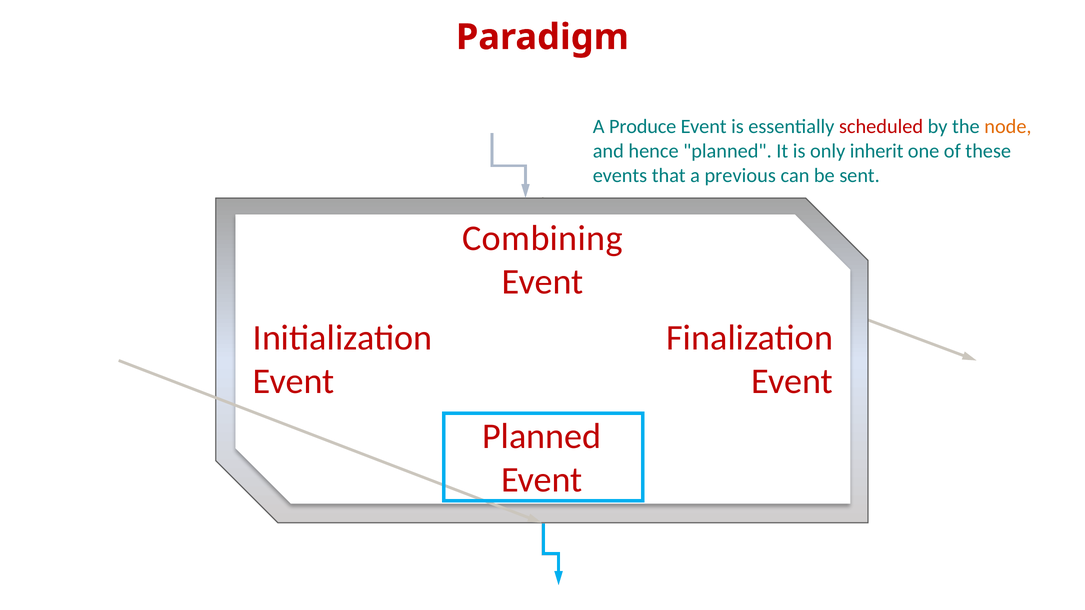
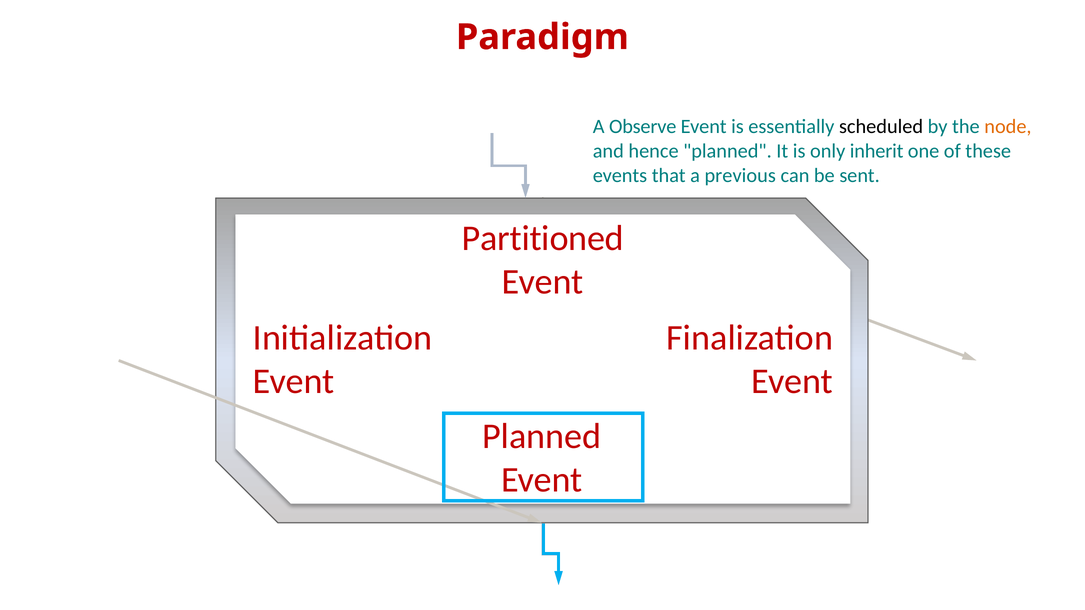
Produce: Produce -> Observe (643, 127)
scheduled colour: red -> black (881, 127)
Combining: Combining -> Partitioned (543, 239)
